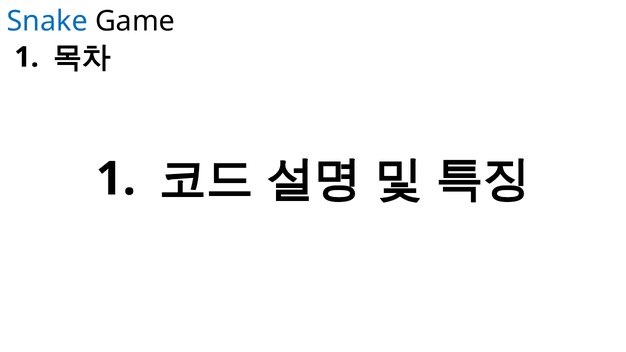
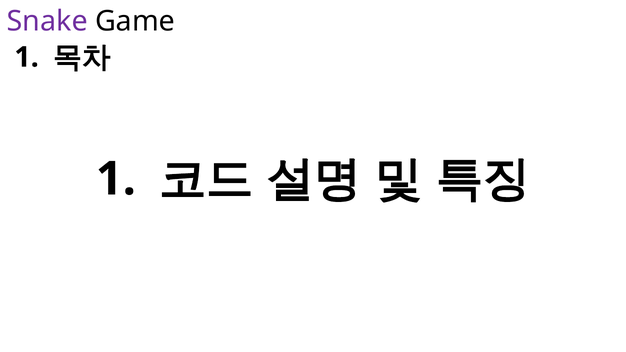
Snake colour: blue -> purple (47, 22)
